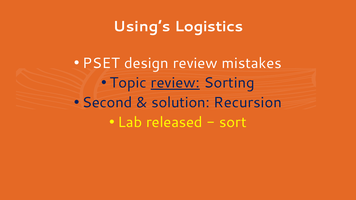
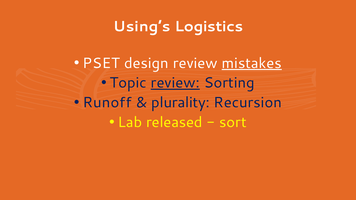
mistakes underline: none -> present (252, 63)
Second: Second -> Runoff (107, 103)
solution: solution -> plurality (181, 103)
